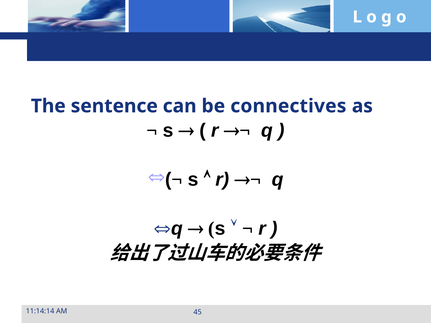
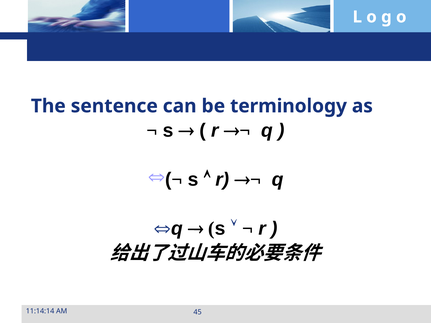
connectives: connectives -> terminology (289, 106)
